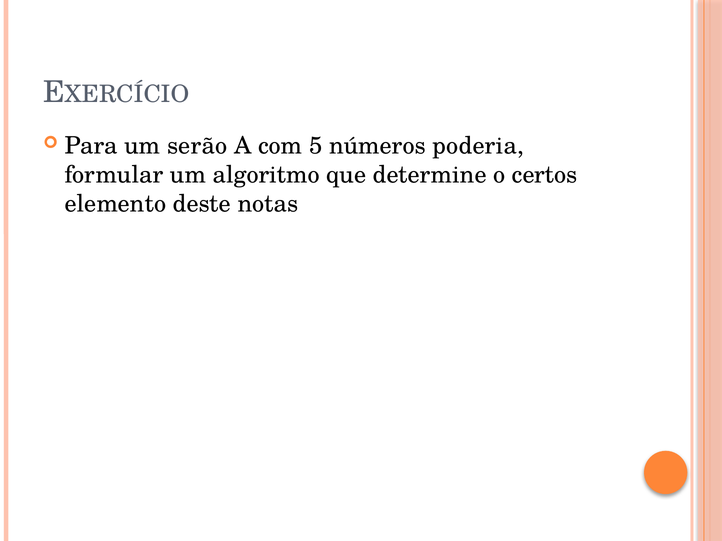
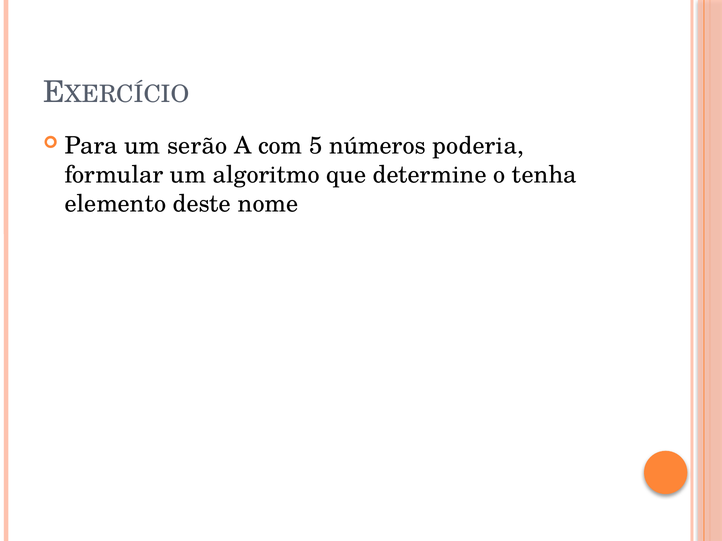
certos: certos -> tenha (544, 175)
notas: notas -> nome (268, 204)
